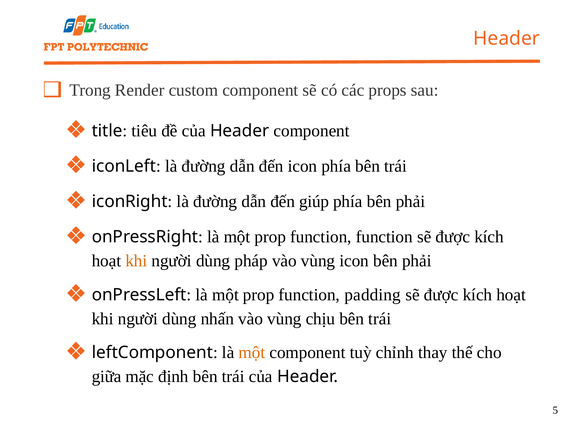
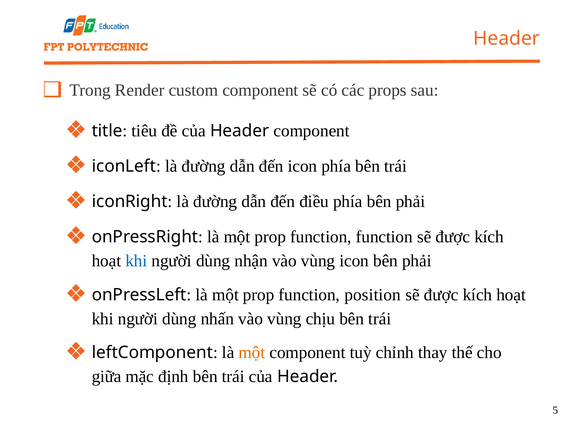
giúp: giúp -> điều (314, 202)
khi colour: orange -> blue (136, 261)
pháp: pháp -> nhận (251, 261)
padding: padding -> position (373, 295)
